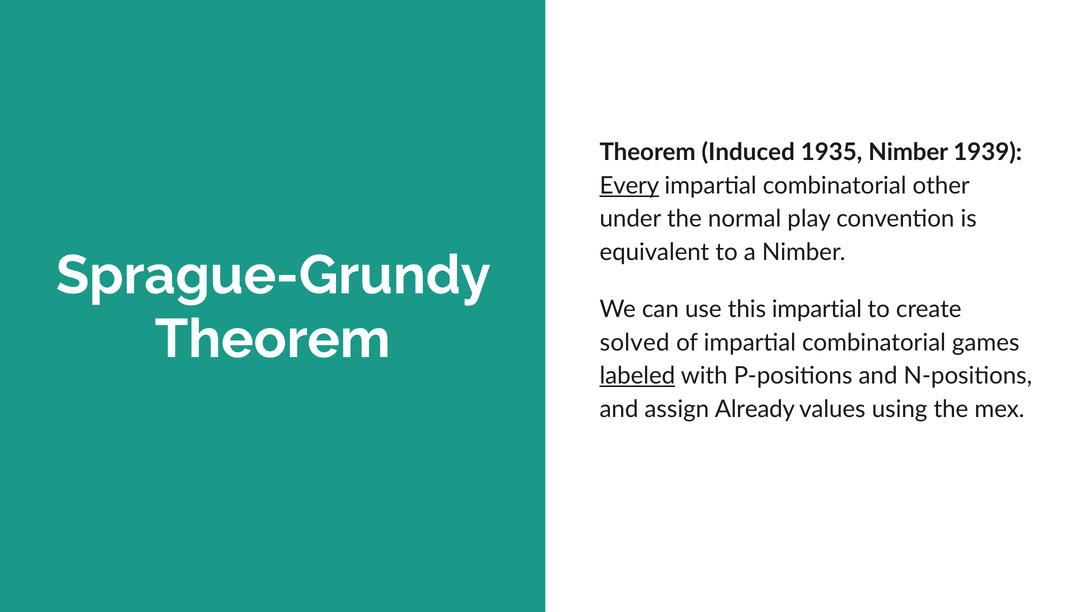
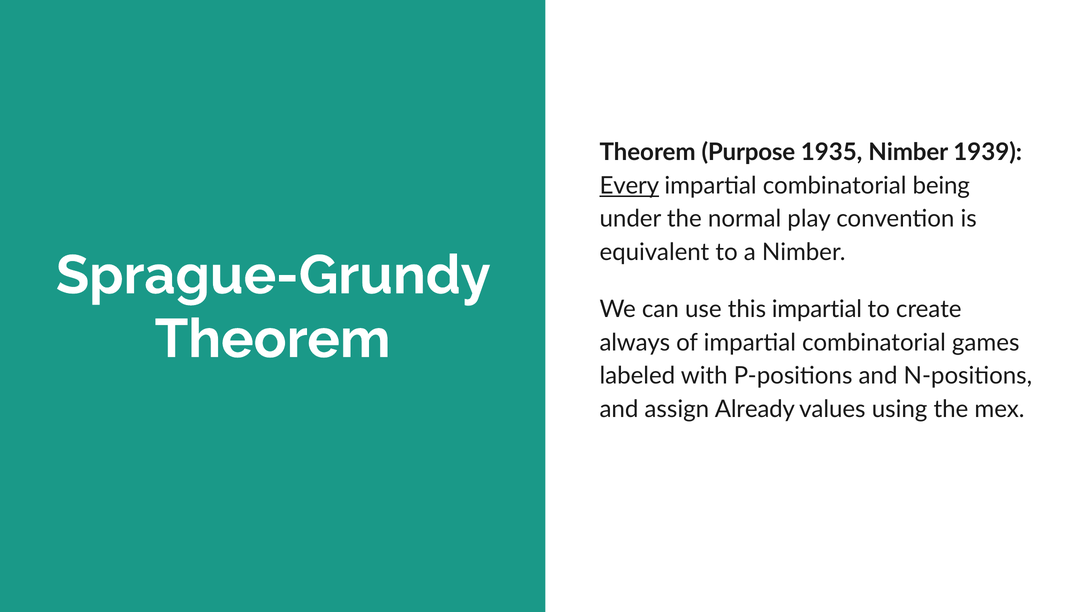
Induced: Induced -> Purpose (748, 153)
other: other -> being (941, 186)
solved: solved -> always (635, 343)
labeled underline: present -> none (637, 376)
